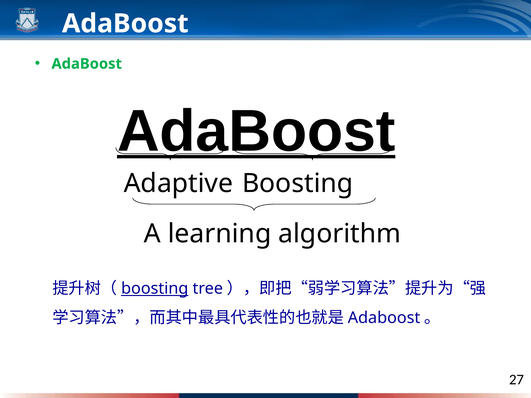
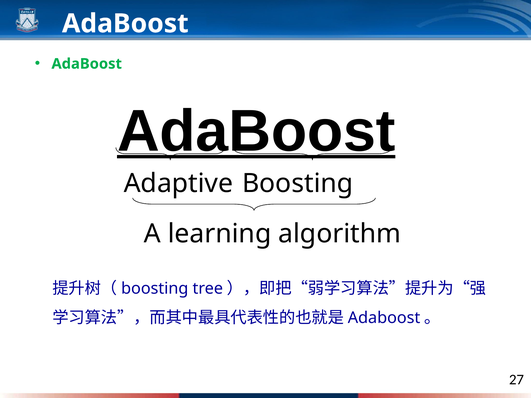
boosting underline: present -> none (155, 289)
